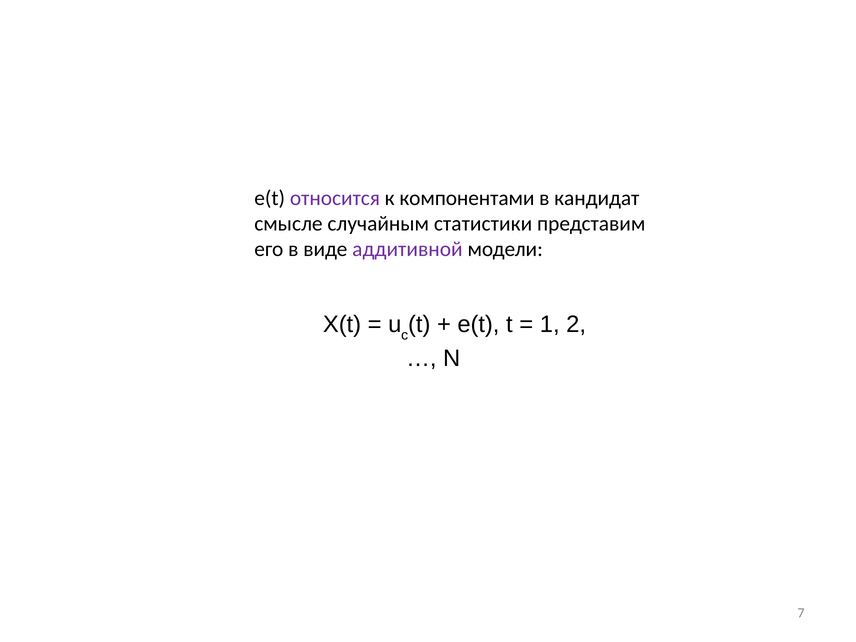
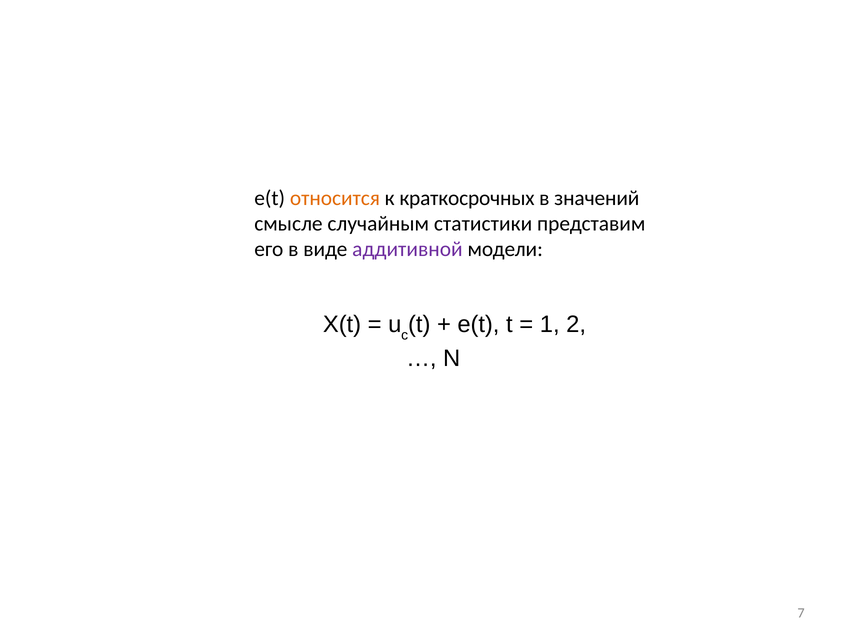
относится colour: purple -> orange (335, 198)
компонентами: компонентами -> краткосрочных (467, 198)
кандидат: кандидат -> значений (597, 198)
